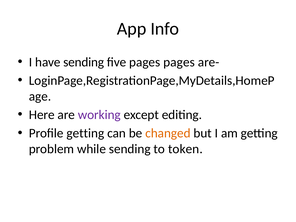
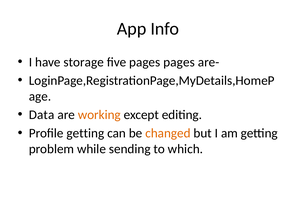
have sending: sending -> storage (84, 62)
Here: Here -> Data (42, 115)
working colour: purple -> orange (99, 115)
token: token -> which (185, 149)
